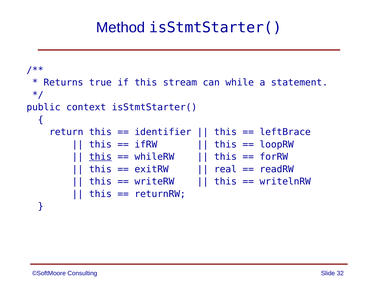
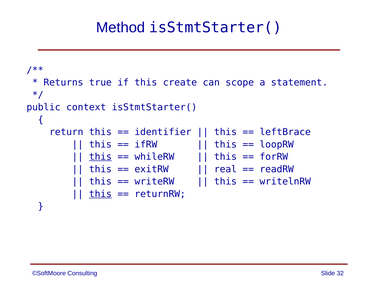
stream: stream -> create (180, 83)
while: while -> scope (240, 83)
this underline: none -> present (100, 194)
